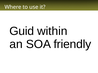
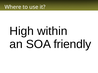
Guid: Guid -> High (22, 31)
